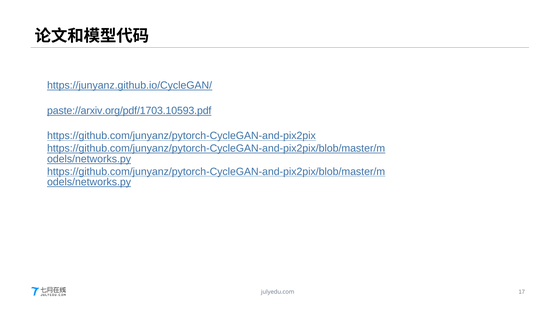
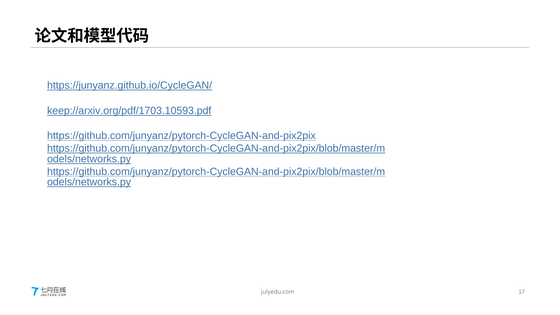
paste://arxiv.org/pdf/1703.10593.pdf: paste://arxiv.org/pdf/1703.10593.pdf -> keep://arxiv.org/pdf/1703.10593.pdf (129, 111)
